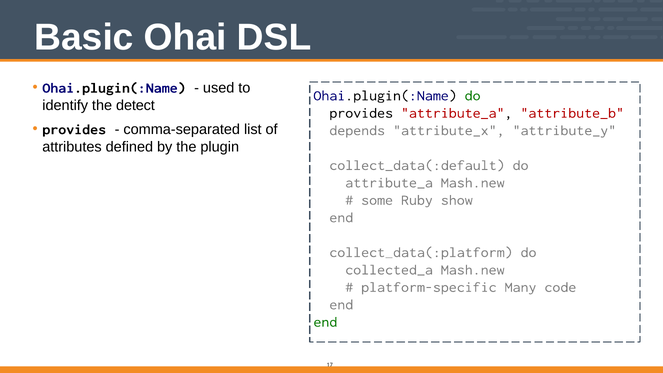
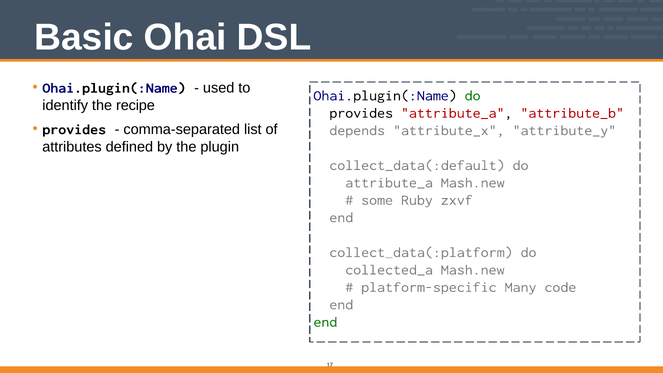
detect: detect -> recipe (135, 105)
show: show -> zxvf (457, 200)
